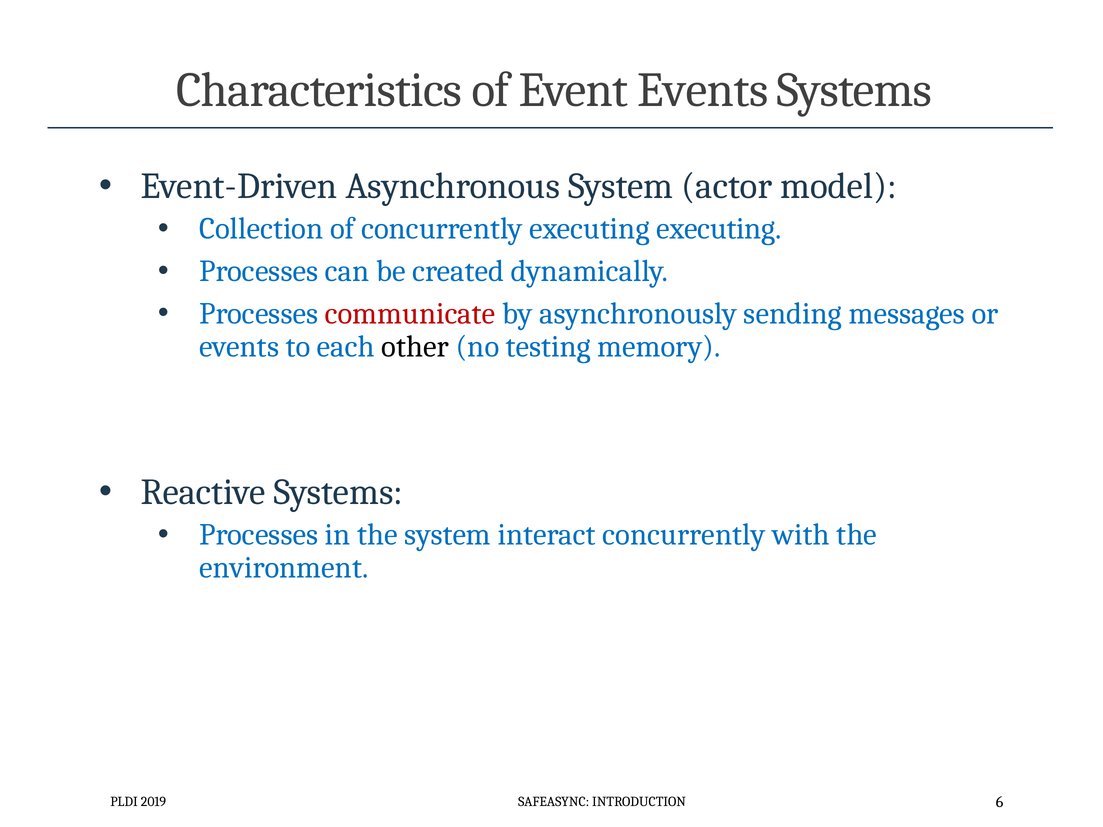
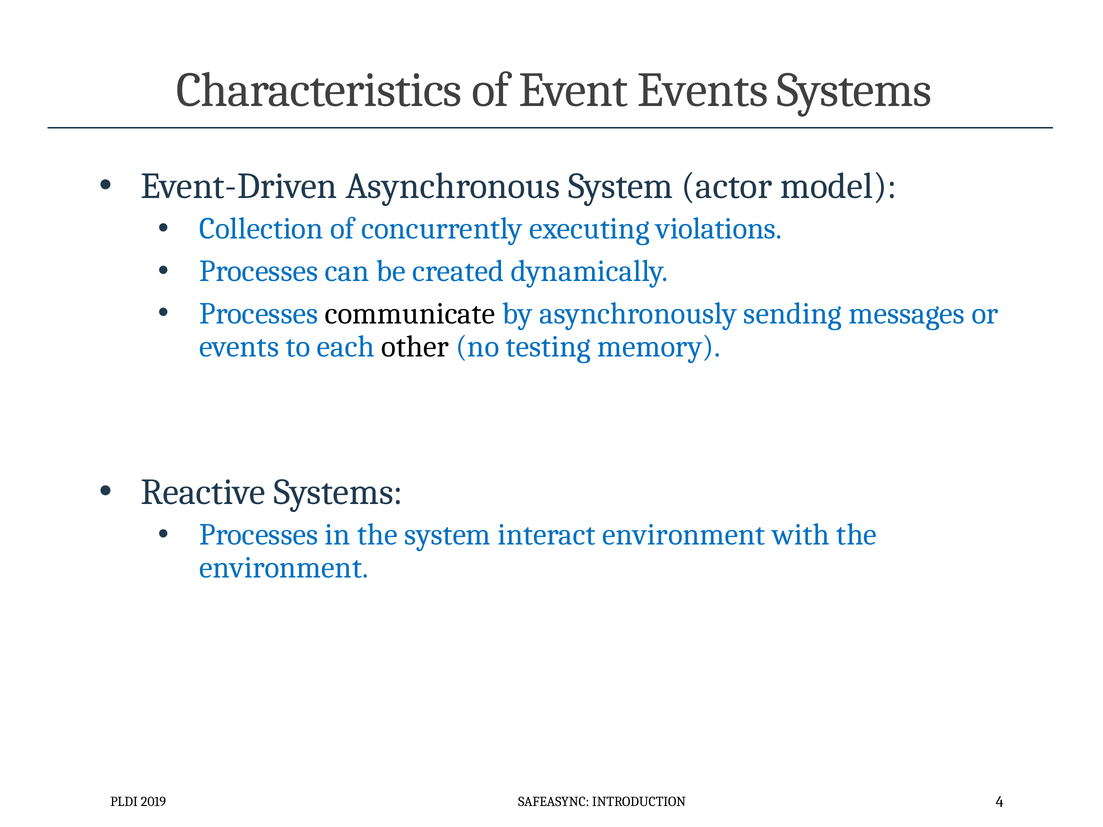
executing executing: executing -> violations (719, 229)
communicate colour: red -> black (410, 314)
interact concurrently: concurrently -> environment (684, 535)
6: 6 -> 4 (1000, 802)
